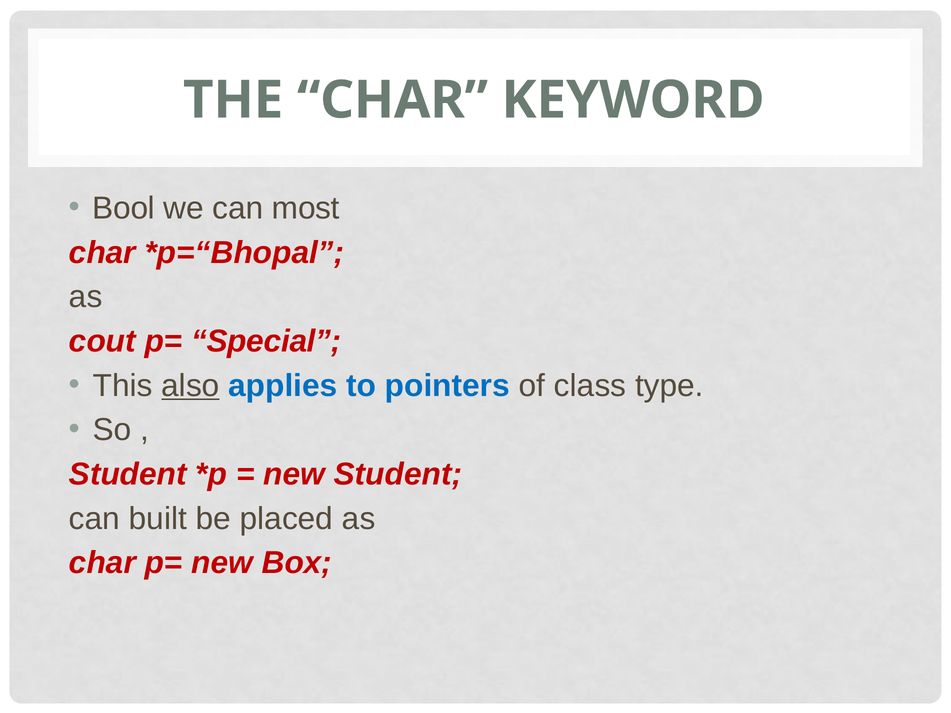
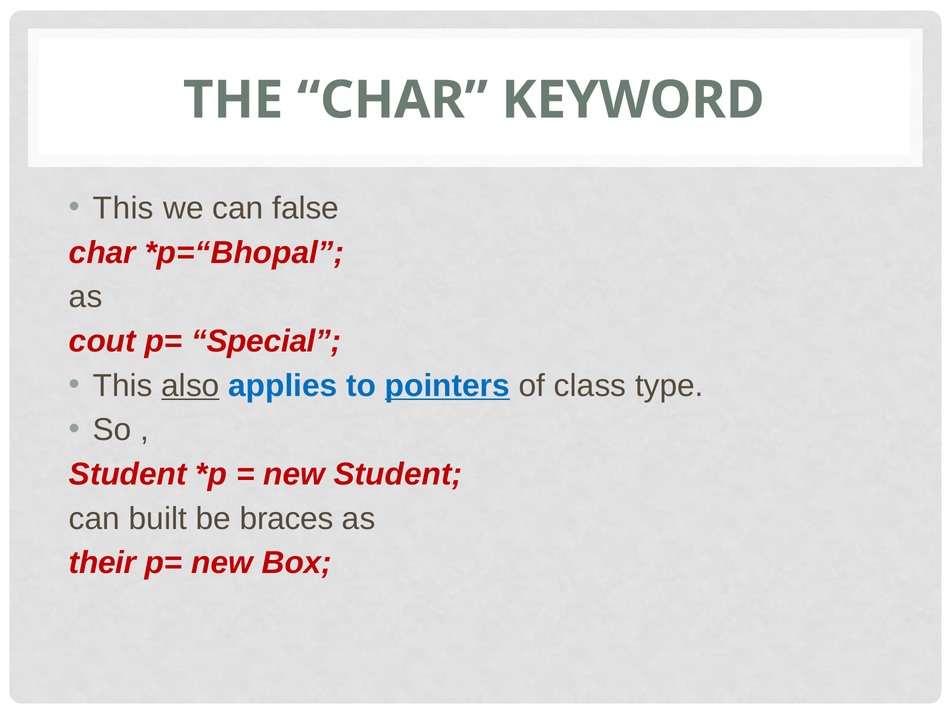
Bool: Bool -> This (123, 208)
most: most -> false (306, 208)
pointers underline: none -> present (447, 386)
placed: placed -> braces (287, 519)
char: char -> their (103, 563)
